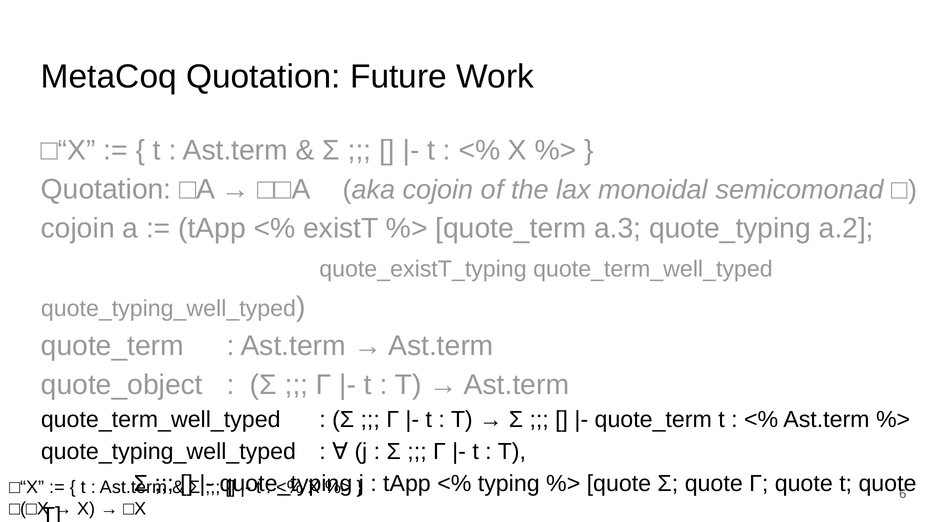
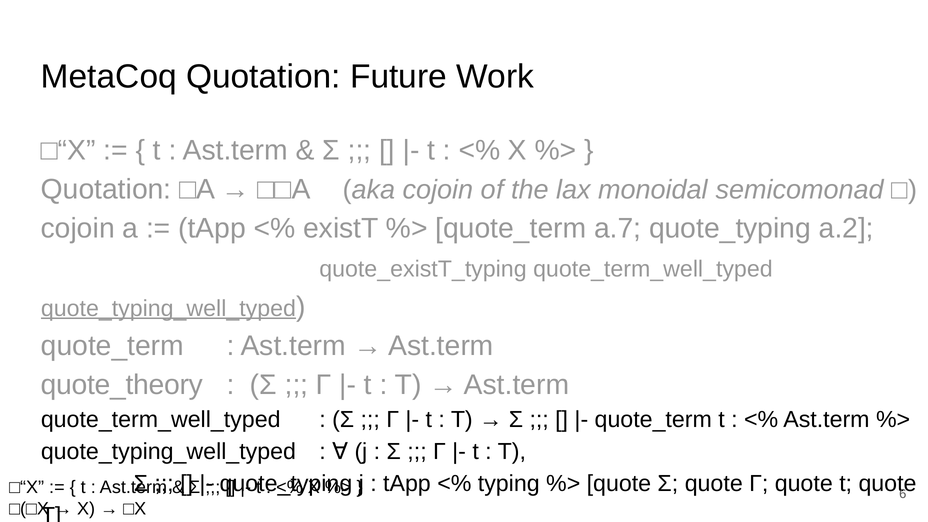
a.3: a.3 -> a.7 (618, 228)
quote_typing_well_typed underline: none -> present (168, 308)
quote_object: quote_object -> quote_theory (122, 385)
